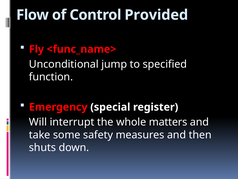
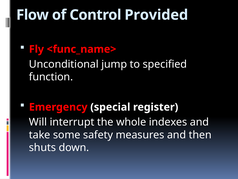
matters: matters -> indexes (168, 122)
